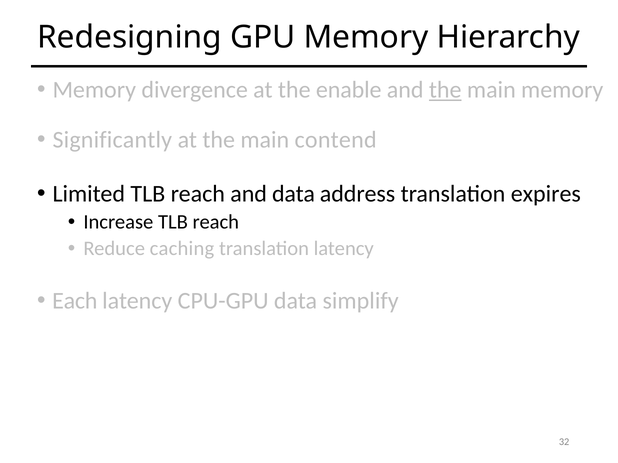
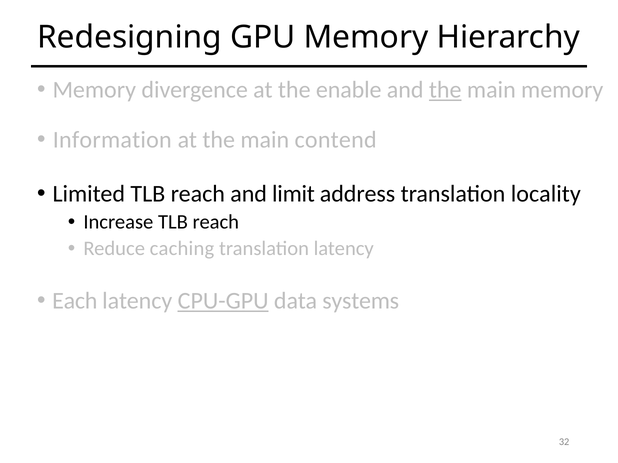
Significantly: Significantly -> Information (112, 140)
and data: data -> limit (293, 194)
expires: expires -> locality (546, 194)
CPU-GPU underline: none -> present (223, 301)
simplify: simplify -> systems (361, 301)
